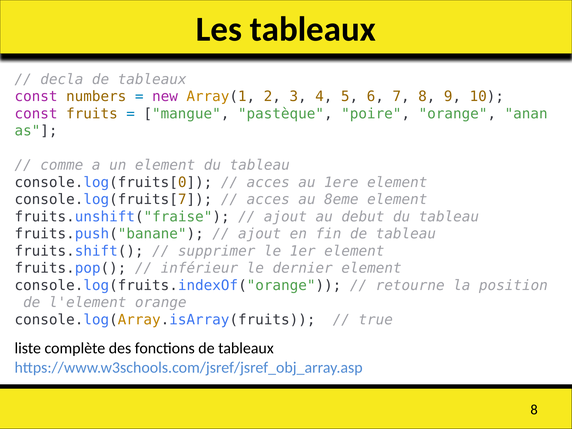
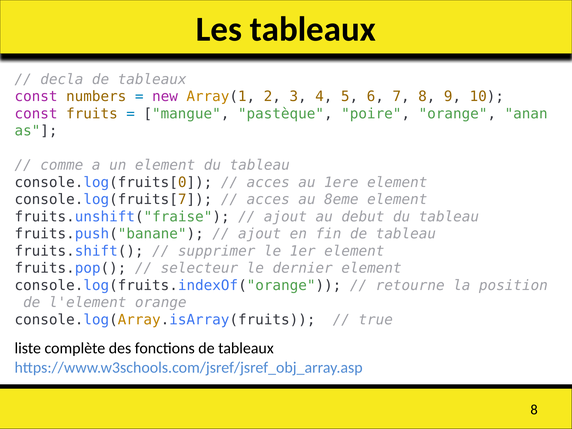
inférieur: inférieur -> selecteur (199, 268)
